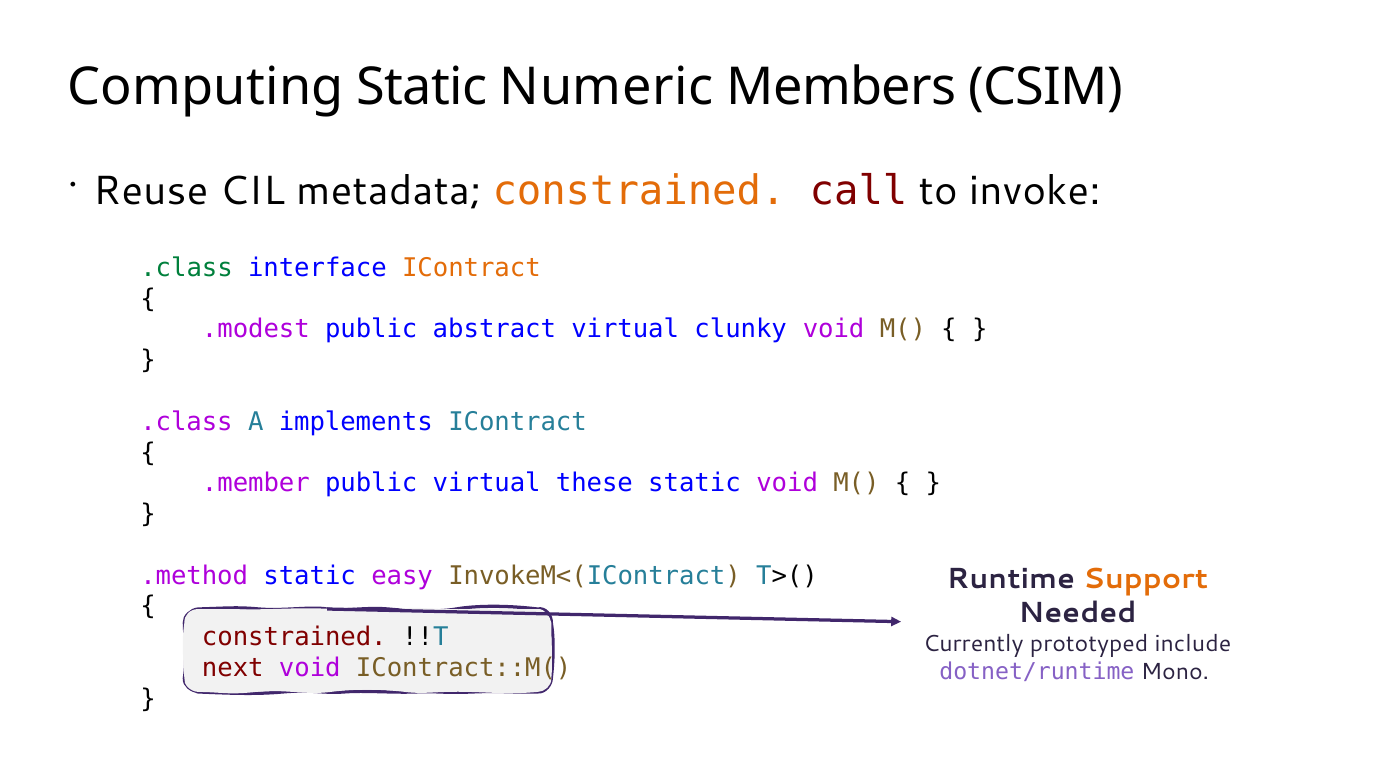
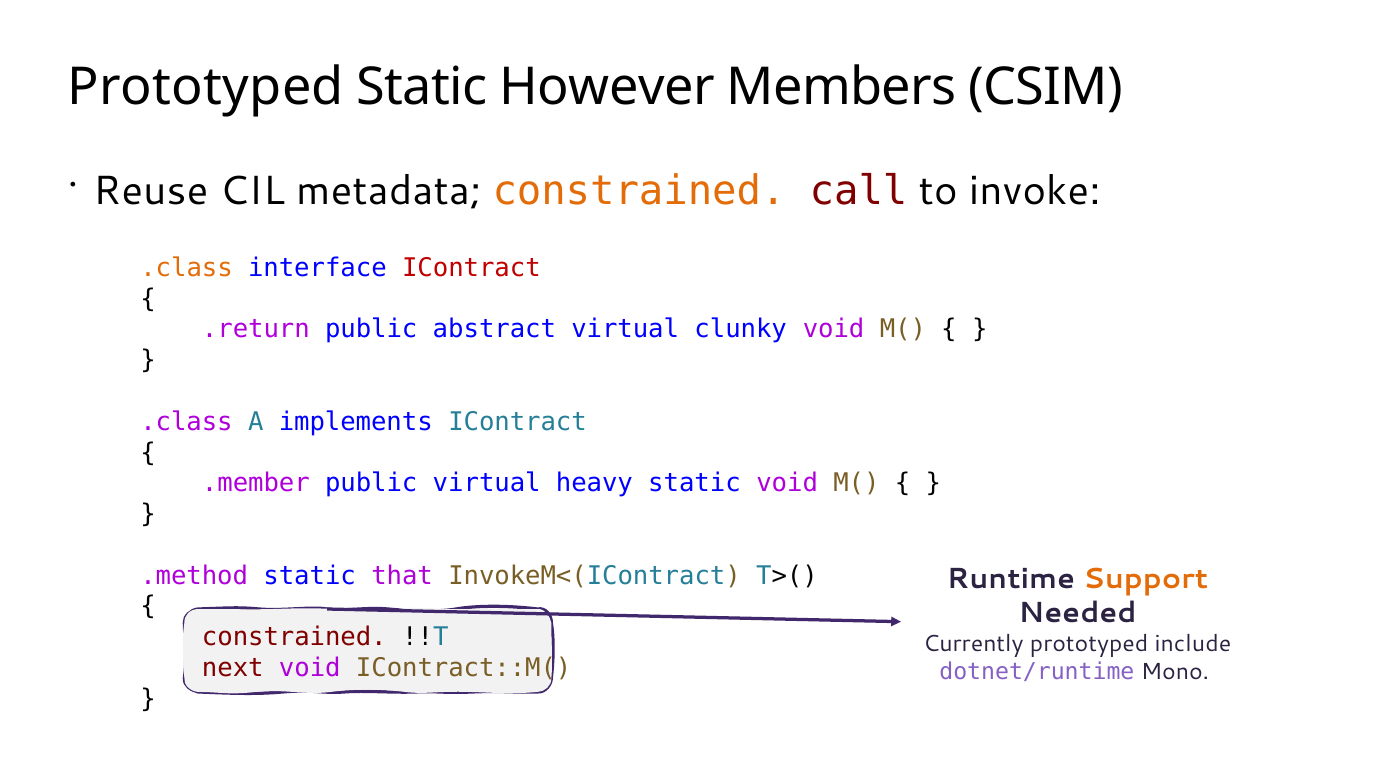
Computing: Computing -> Prototyped (206, 87)
Numeric: Numeric -> However (607, 87)
.class colour: green -> orange (187, 268)
IContract colour: orange -> red (471, 268)
.modest: .modest -> .return (256, 329)
these: these -> heavy (594, 483)
easy: easy -> that (402, 575)
